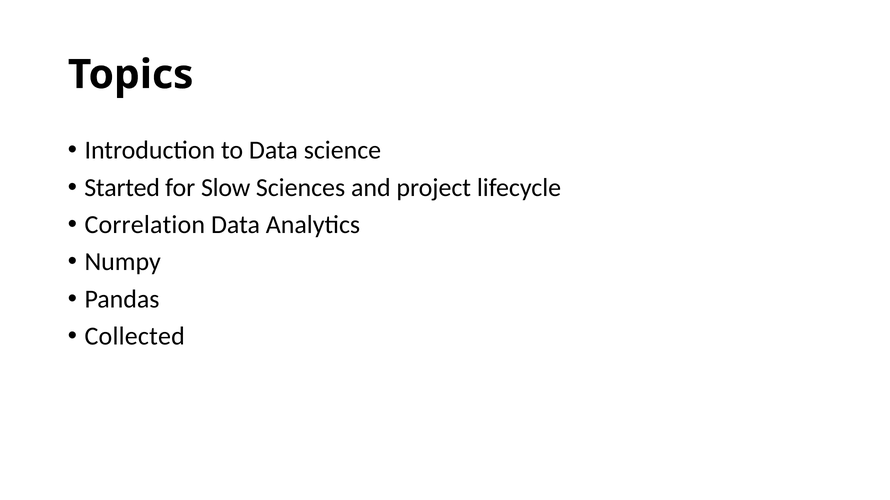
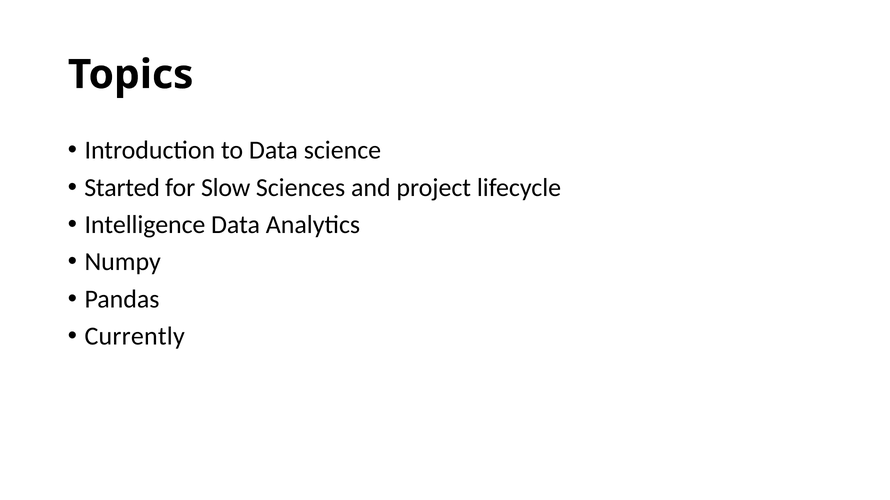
Correlation: Correlation -> Intelligence (145, 225)
Collected: Collected -> Currently (135, 337)
